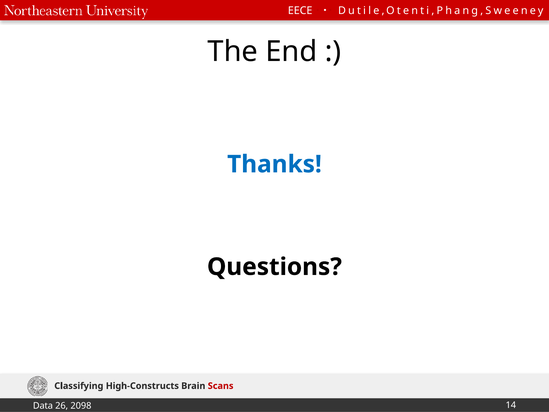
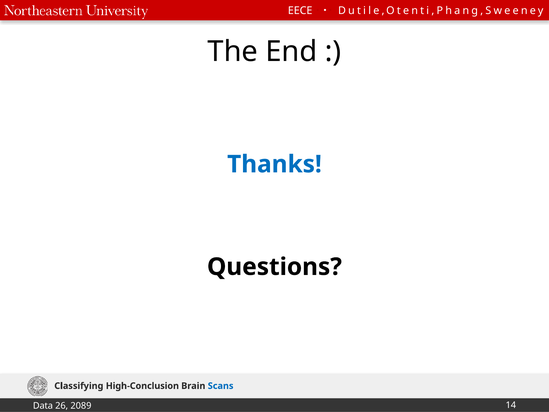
High-Constructs: High-Constructs -> High-Conclusion (142, 386)
Scans colour: red -> blue (221, 386)
2098: 2098 -> 2089 (81, 405)
